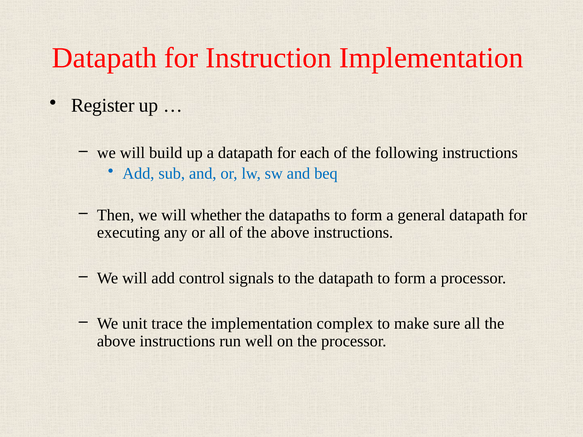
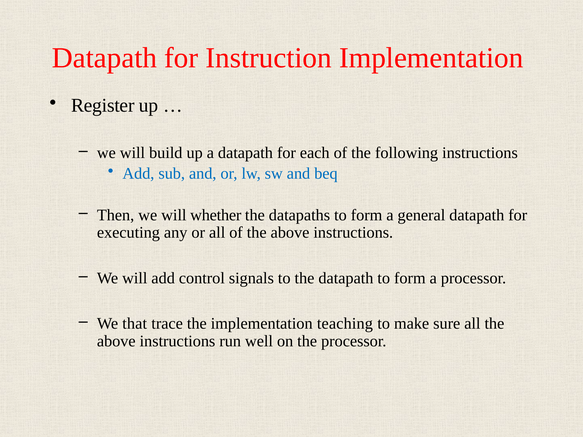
unit: unit -> that (135, 324)
complex: complex -> teaching (345, 324)
